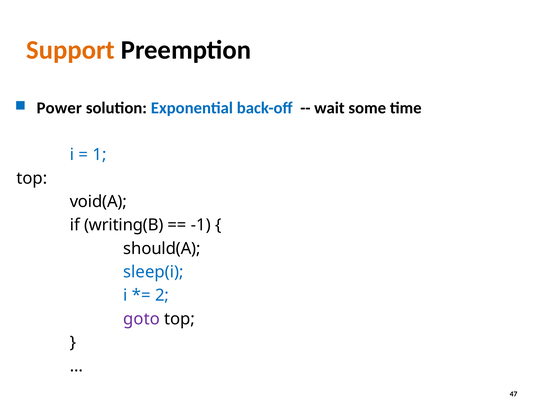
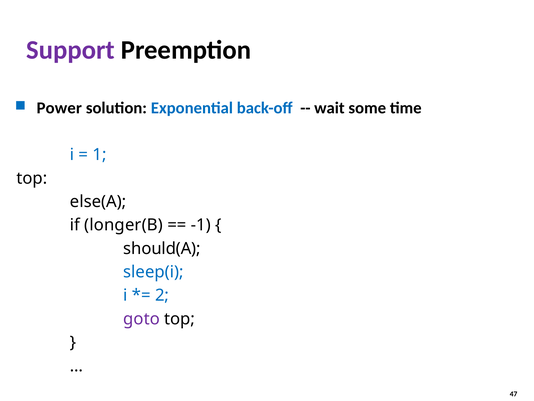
Support colour: orange -> purple (71, 50)
void(A: void(A -> else(A (98, 201)
writing(B: writing(B -> longer(B (124, 225)
